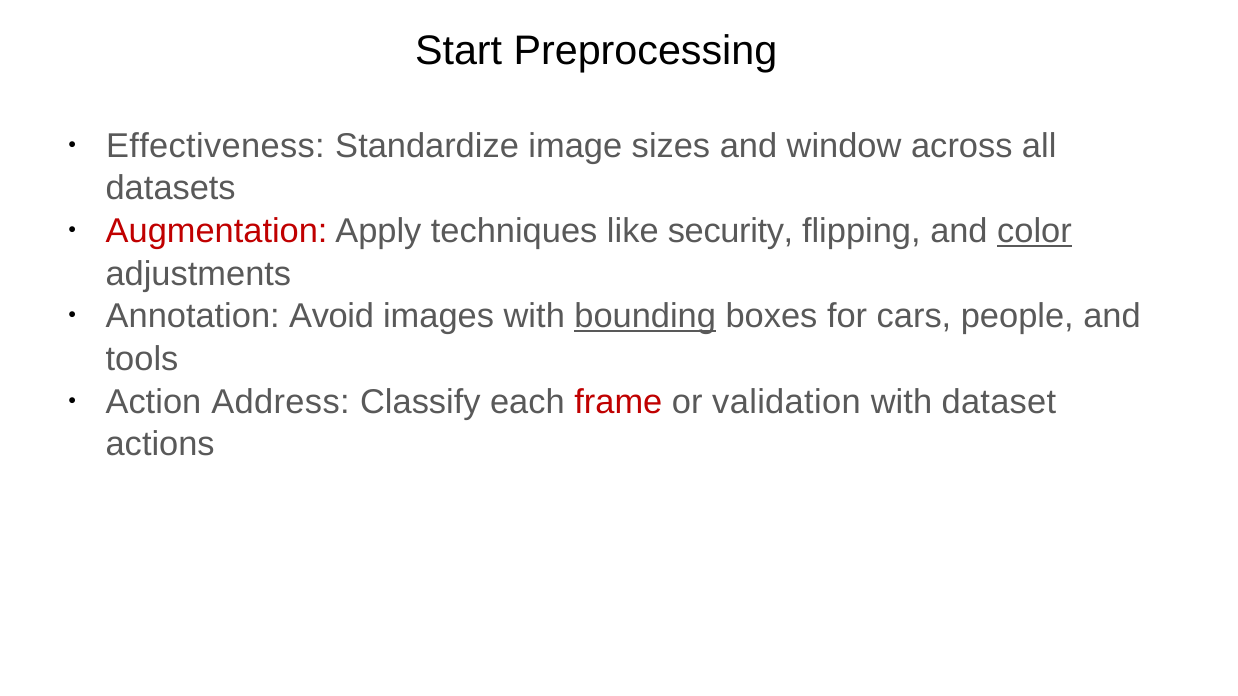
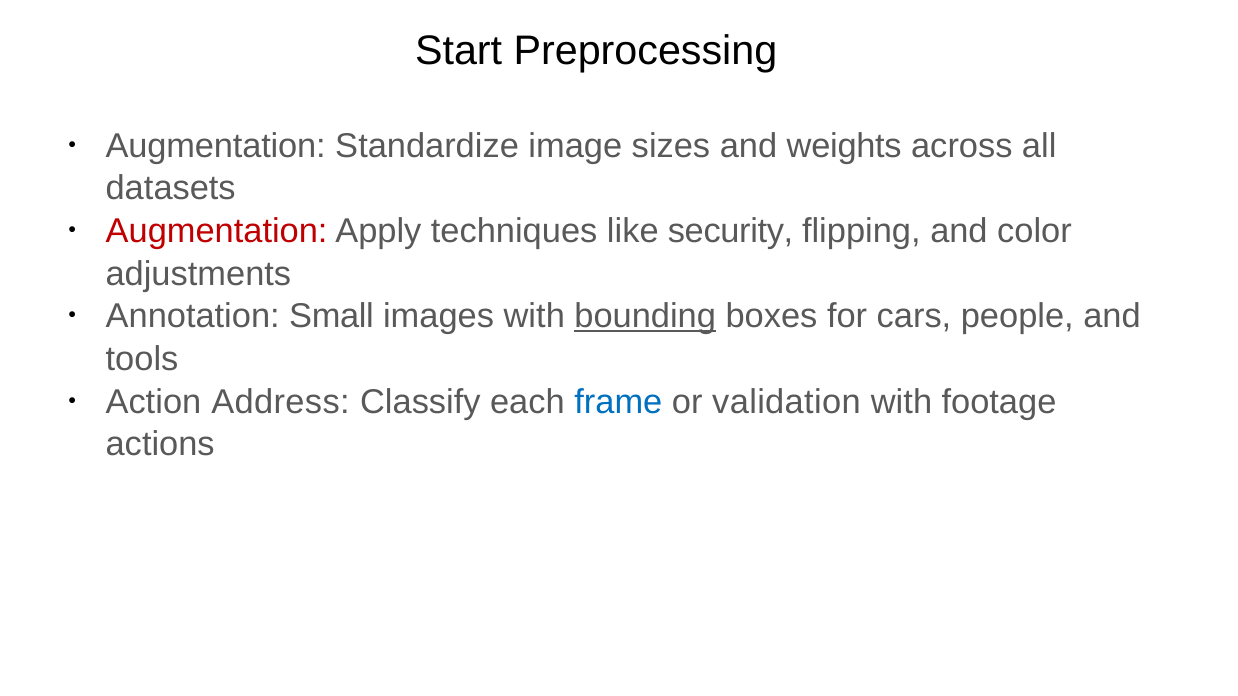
Effectiveness: Effectiveness -> Augmentation (216, 146)
window: window -> weights (844, 146)
color underline: present -> none (1035, 231)
Avoid: Avoid -> Small (332, 317)
frame colour: red -> blue (618, 402)
dataset: dataset -> footage (999, 402)
